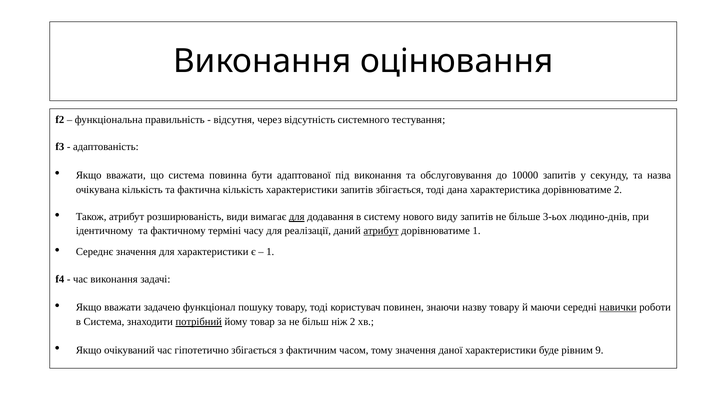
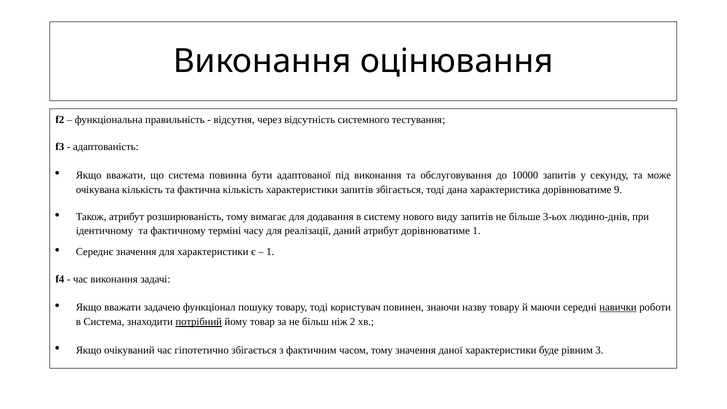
назва: назва -> може (659, 175)
дорівнюватиме 2: 2 -> 9 (618, 190)
розширюваність види: види -> тому (237, 217)
для underline: present -> none (297, 217)
атрибут underline: present -> none (381, 231)
9: 9 -> 3 (599, 350)
